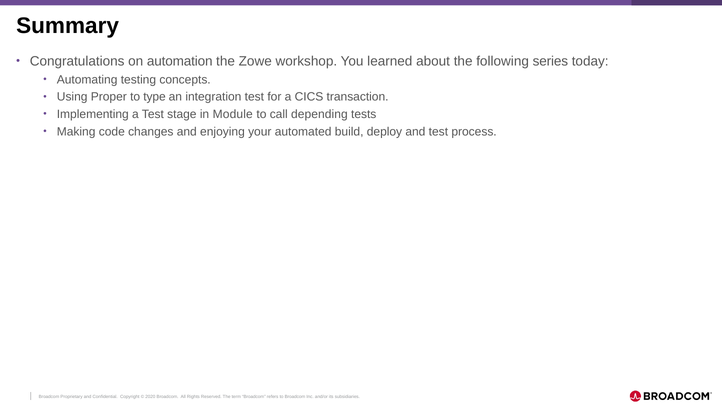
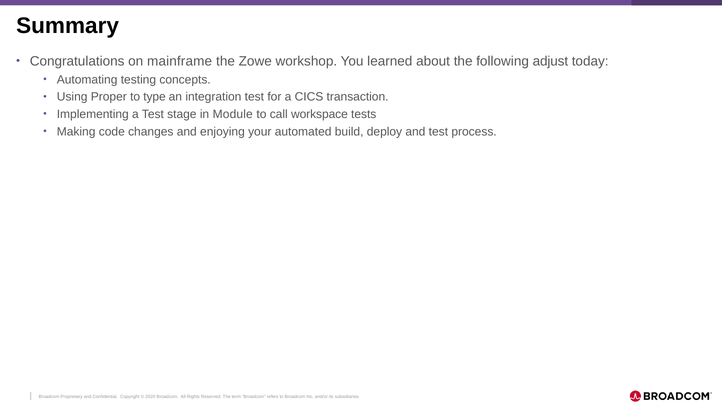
automation: automation -> mainframe (180, 61)
series: series -> adjust (550, 61)
depending: depending -> workspace (319, 114)
